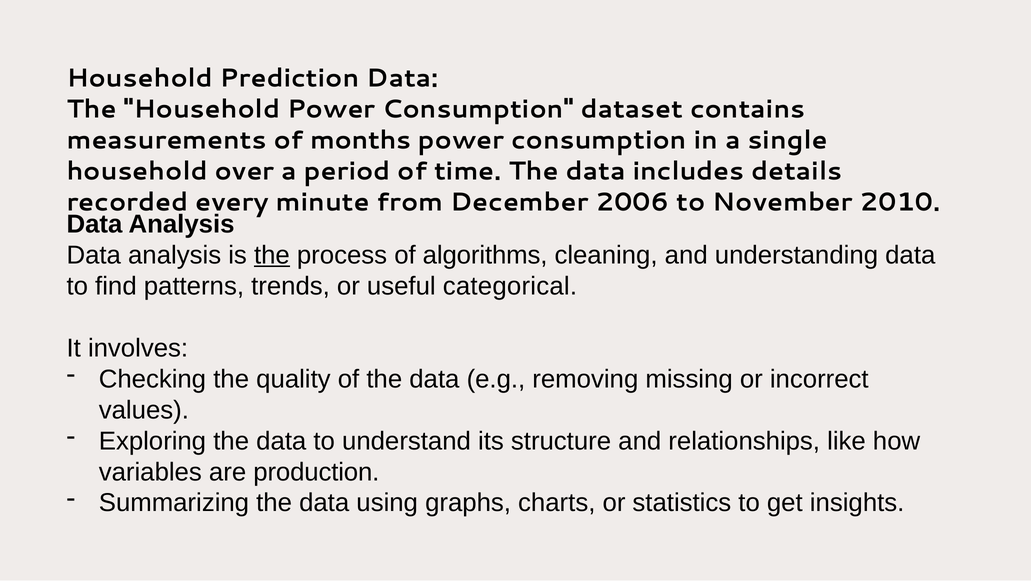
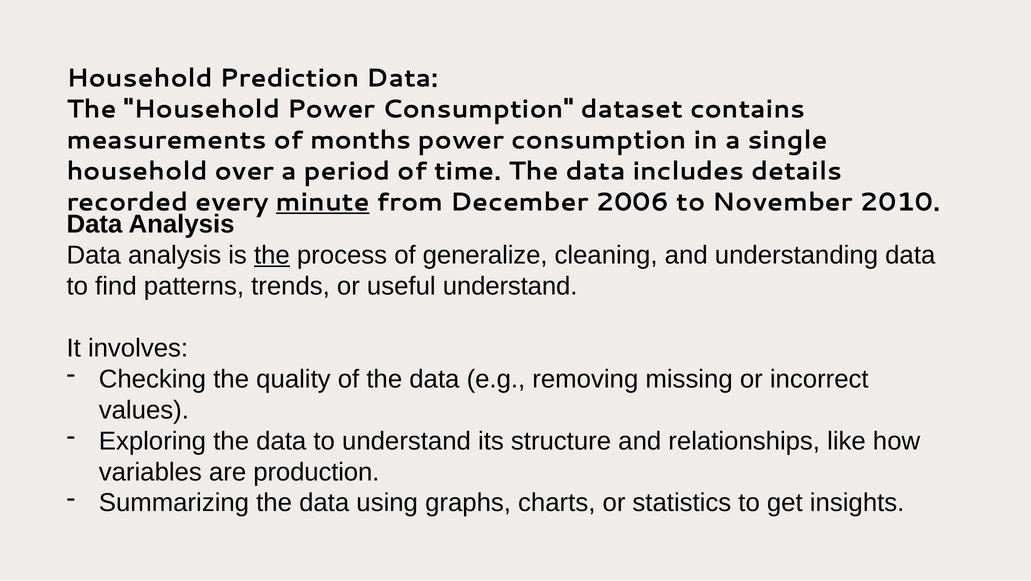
minute underline: none -> present (323, 202)
algorithms: algorithms -> generalize (485, 255)
useful categorical: categorical -> understand (510, 286)
